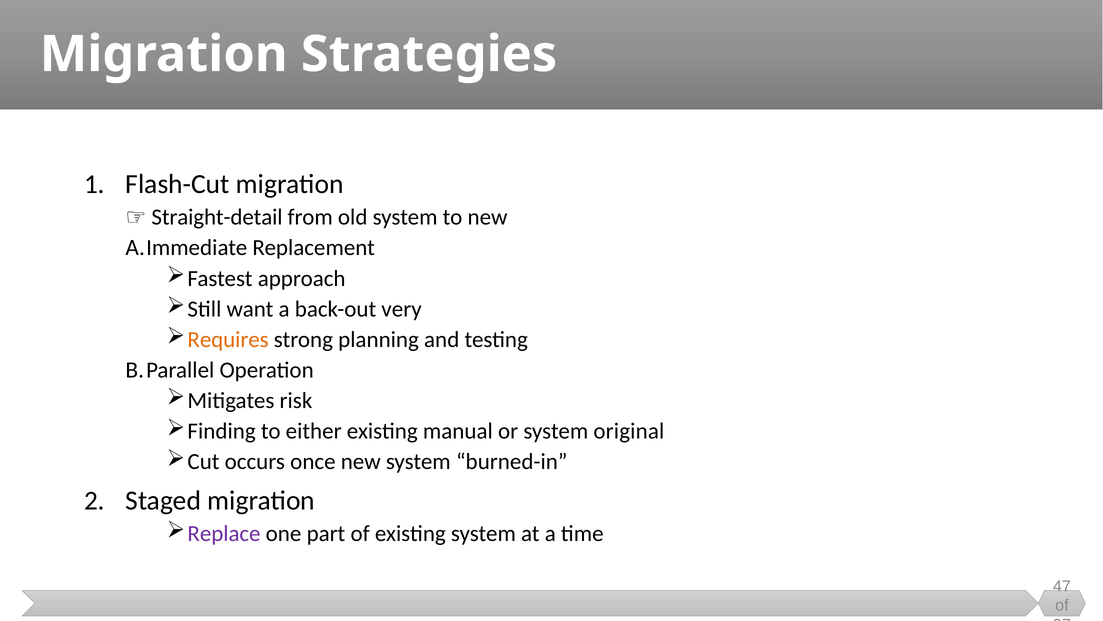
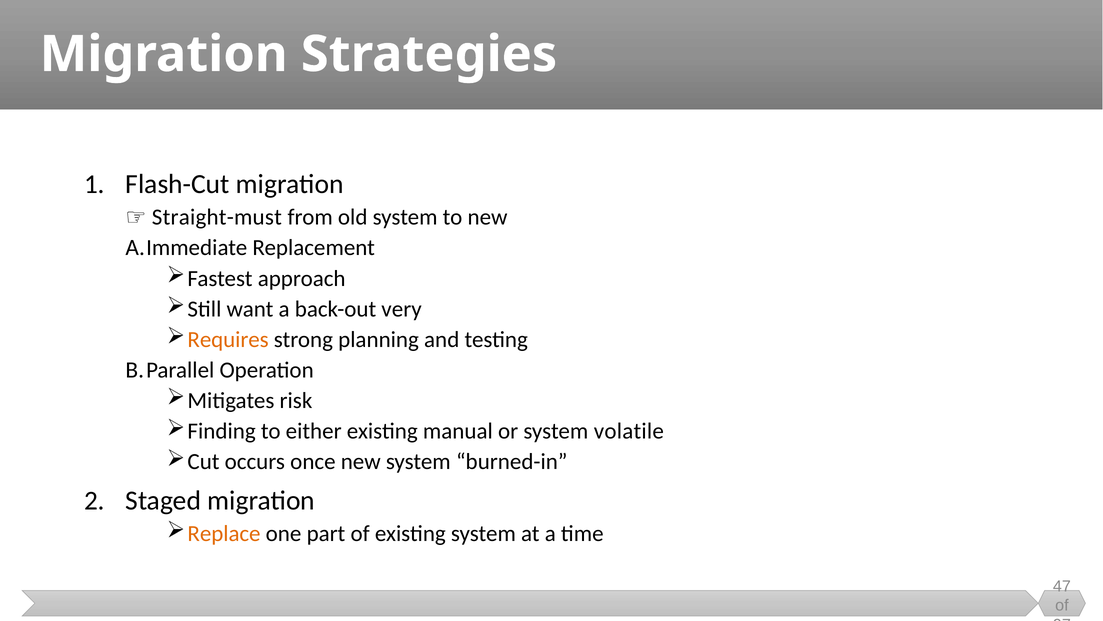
Straight-detail: Straight-detail -> Straight-must (217, 217)
original: original -> volatile (629, 431)
Replace colour: purple -> orange (224, 533)
